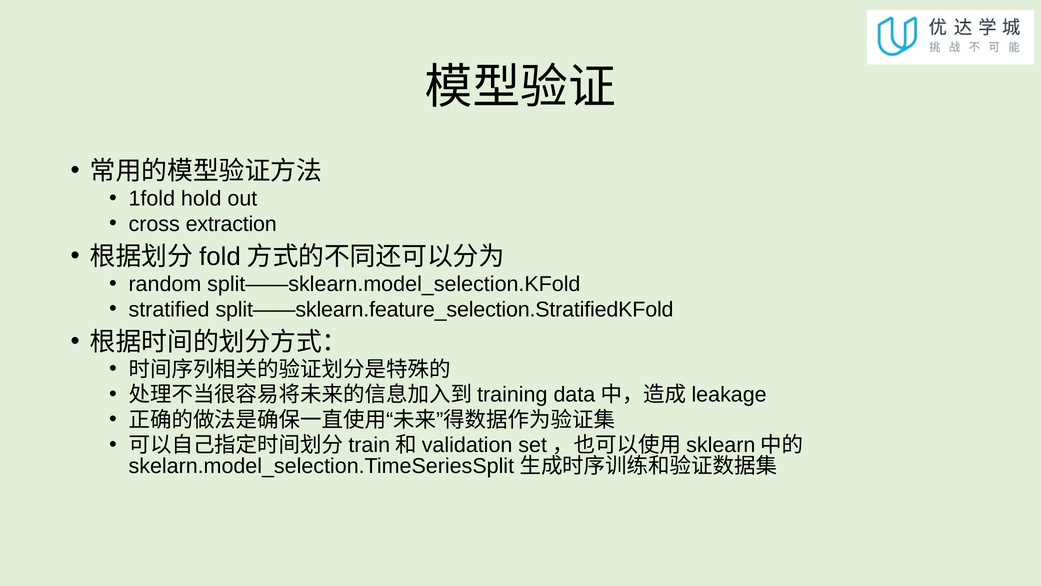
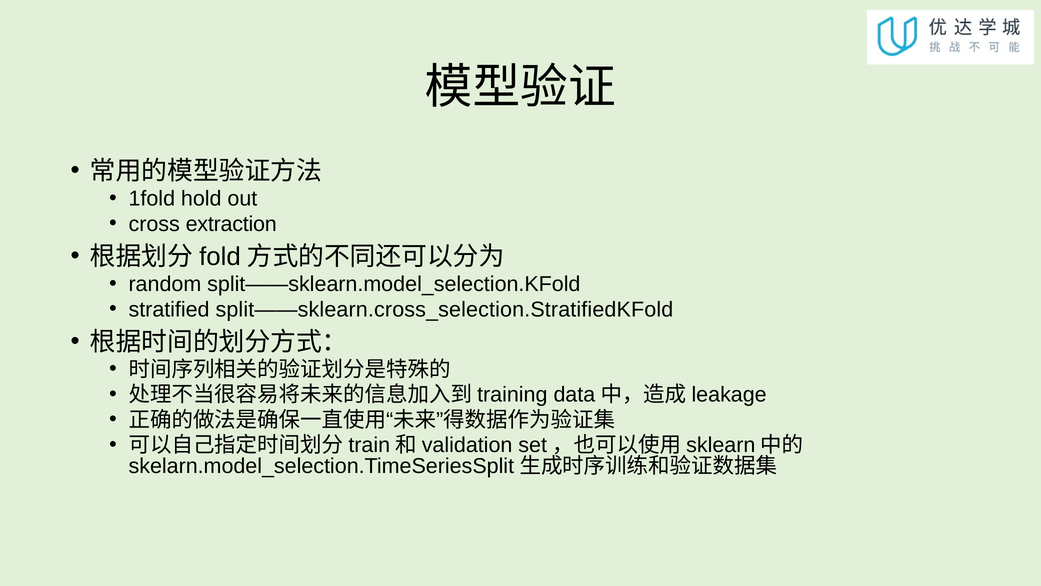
split——sklearn.feature_selection.StratifiedKFold: split——sklearn.feature_selection.StratifiedKFold -> split——sklearn.cross_selection.StratifiedKFold (444, 309)
